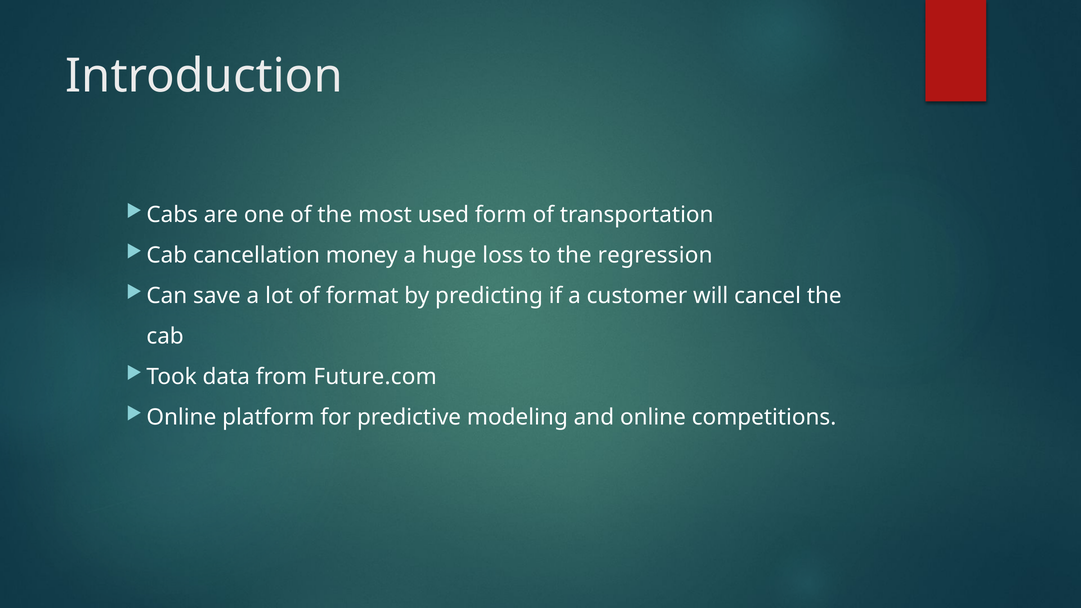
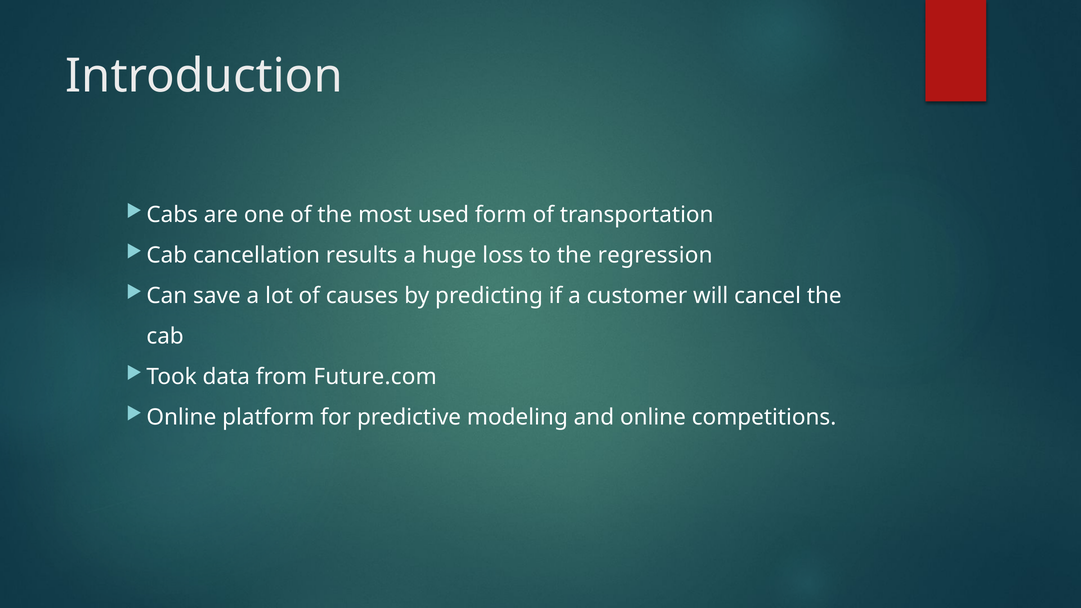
money: money -> results (362, 255)
format: format -> causes (362, 296)
